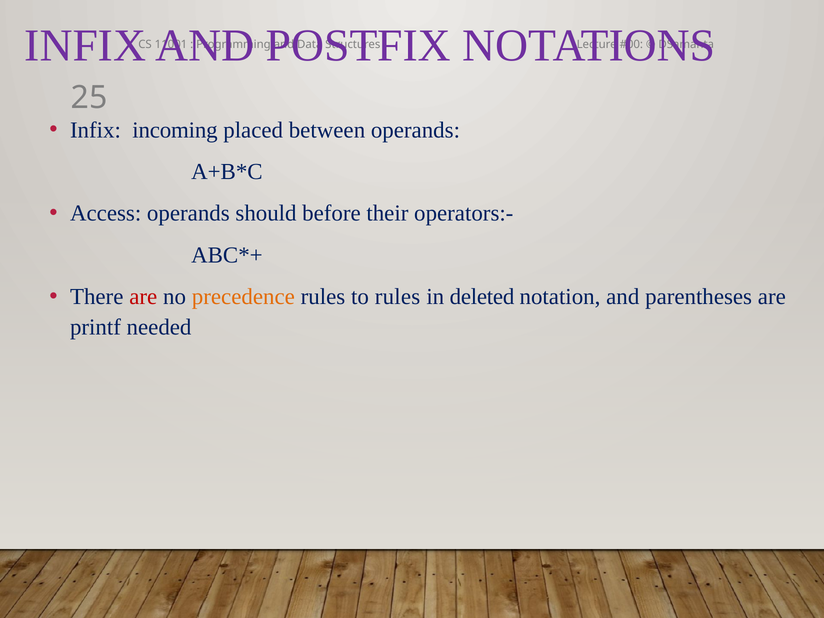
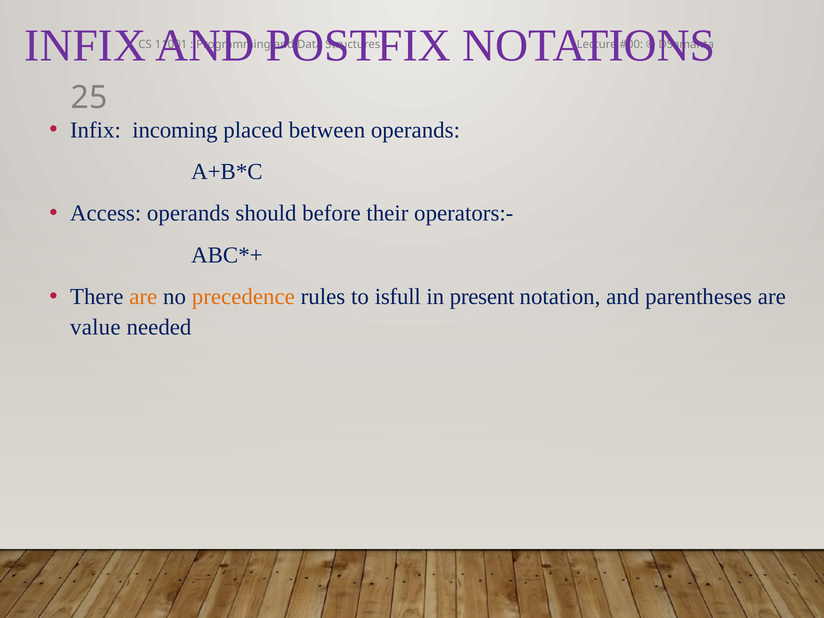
are colour: red -> orange (143, 297)
to rules: rules -> isfull (398, 297)
deleted: deleted -> present (482, 297)
printf: printf -> value (95, 327)
